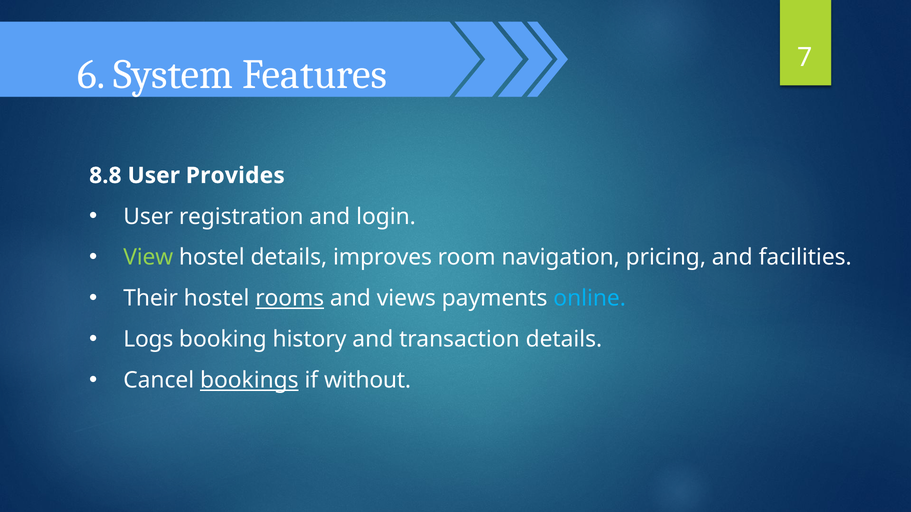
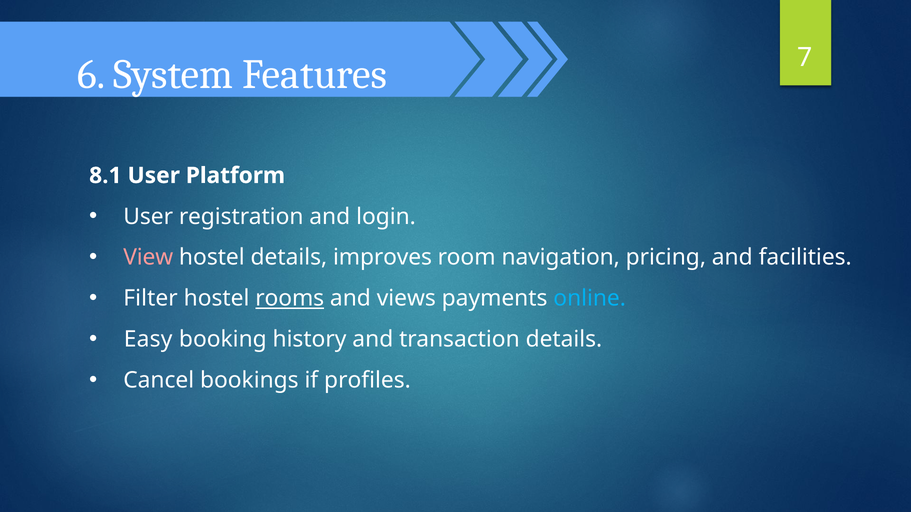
8.8: 8.8 -> 8.1 (105, 176)
Provides: Provides -> Platform (235, 176)
View colour: light green -> pink (148, 258)
Their: Their -> Filter (151, 299)
Logs: Logs -> Easy (148, 340)
bookings underline: present -> none (249, 381)
without: without -> profiles (367, 381)
